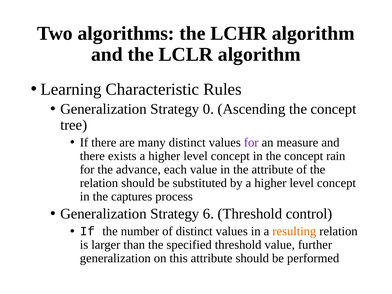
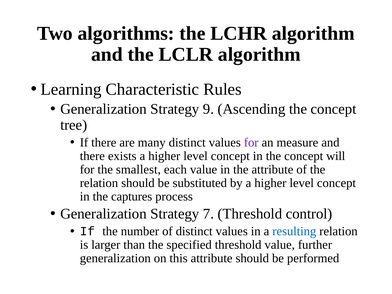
0: 0 -> 9 (208, 109)
rain: rain -> will (336, 156)
advance: advance -> smallest (138, 169)
6: 6 -> 7 (208, 214)
resulting colour: orange -> blue (294, 231)
